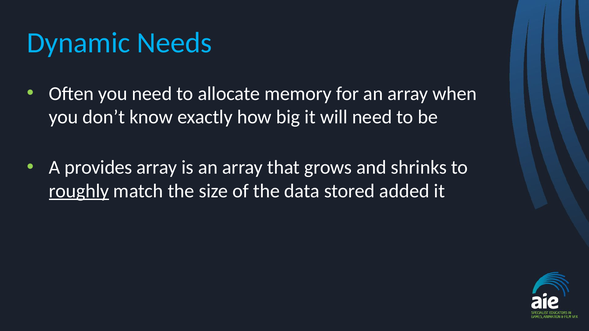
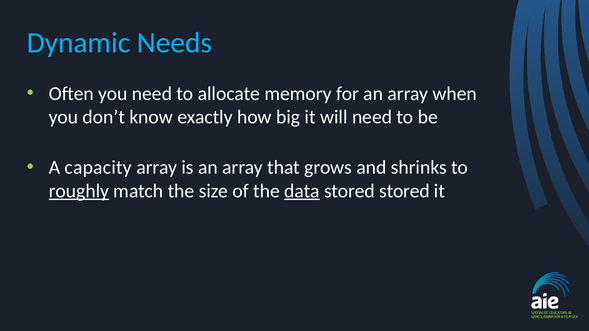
provides: provides -> capacity (98, 168)
data underline: none -> present (302, 191)
stored added: added -> stored (404, 191)
